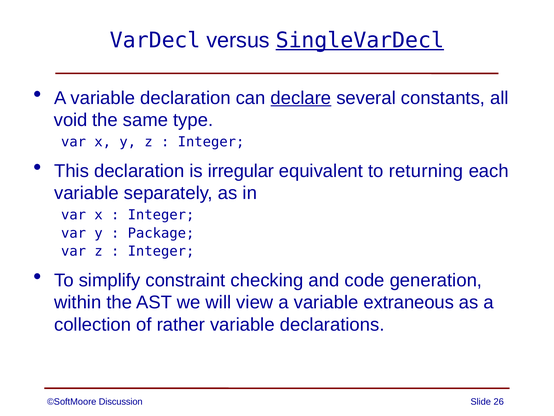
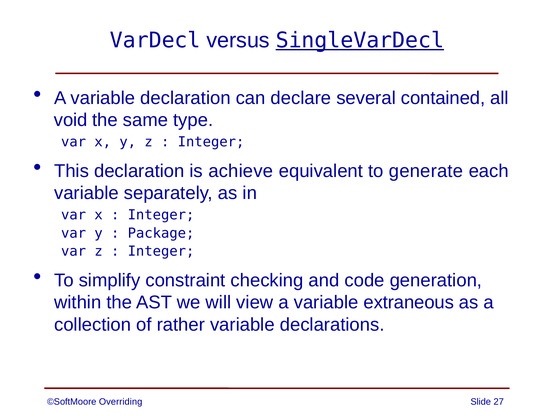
declare underline: present -> none (301, 98)
constants: constants -> contained (443, 98)
irregular: irregular -> achieve (241, 171)
returning: returning -> generate (426, 171)
Discussion: Discussion -> Overriding (121, 401)
26: 26 -> 27 (499, 401)
